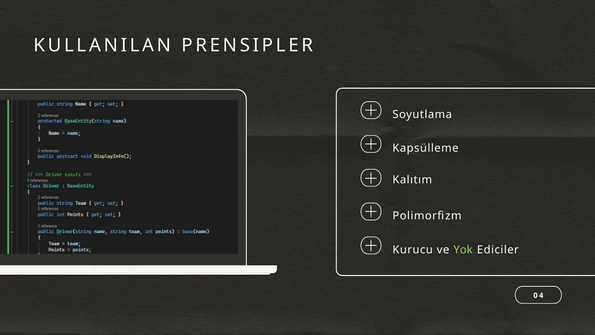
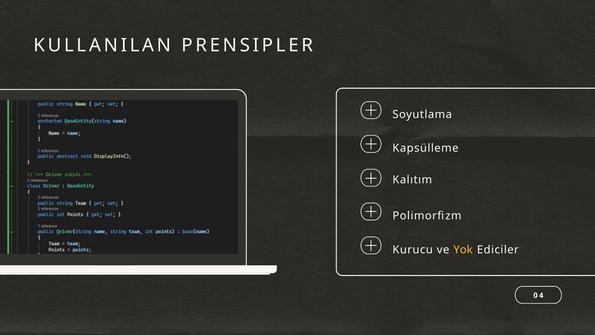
Yok colour: light green -> yellow (463, 249)
